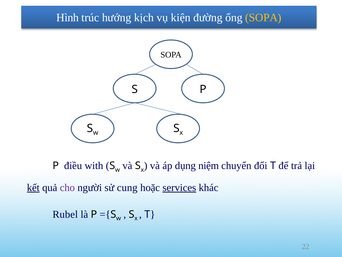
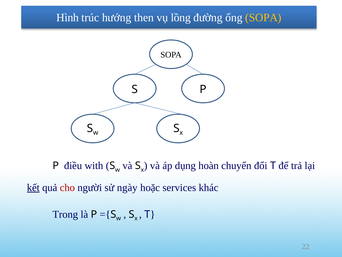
kịch: kịch -> then (144, 18)
kiện: kiện -> lồng (181, 18)
niệm: niệm -> hoàn (209, 165)
cho colour: purple -> red (67, 187)
cung: cung -> ngày (127, 187)
services underline: present -> none (179, 187)
Rubel: Rubel -> Trong (65, 214)
